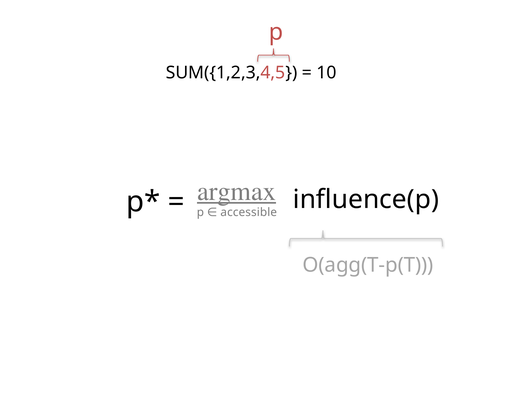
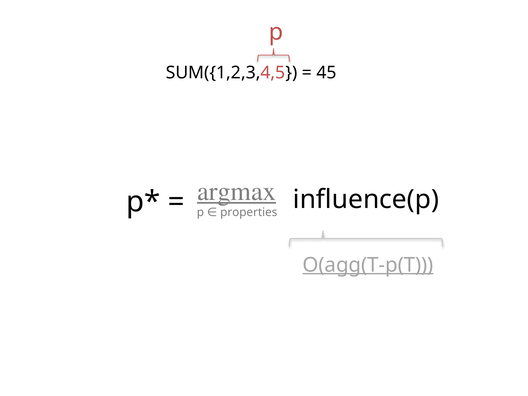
10: 10 -> 45 (327, 73)
accessible: accessible -> properties (249, 212)
O(agg(T-p(T underline: none -> present (368, 265)
